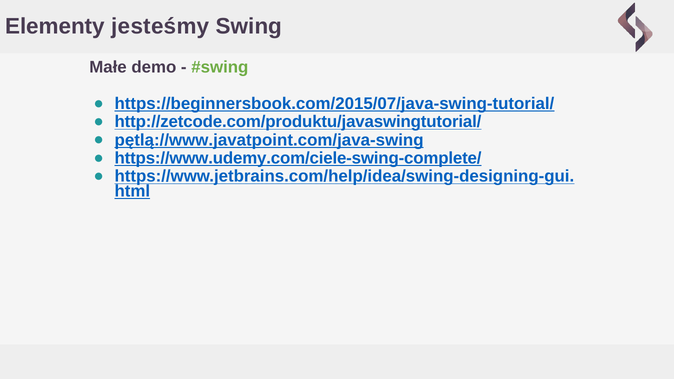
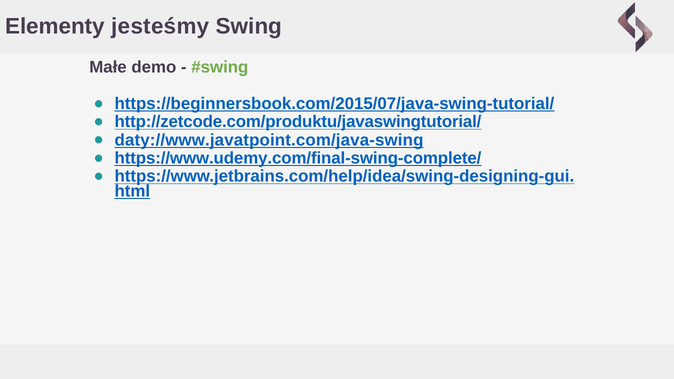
pętlą://www.javatpoint.com/java-swing: pętlą://www.javatpoint.com/java-swing -> daty://www.javatpoint.com/java-swing (269, 140)
https://www.udemy.com/ciele-swing-complete/: https://www.udemy.com/ciele-swing-complete/ -> https://www.udemy.com/final-swing-complete/ (298, 158)
